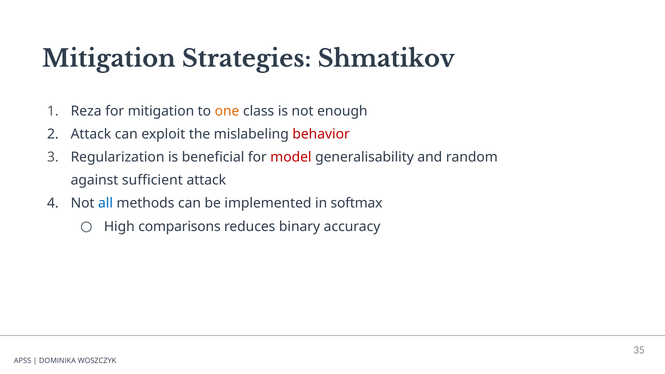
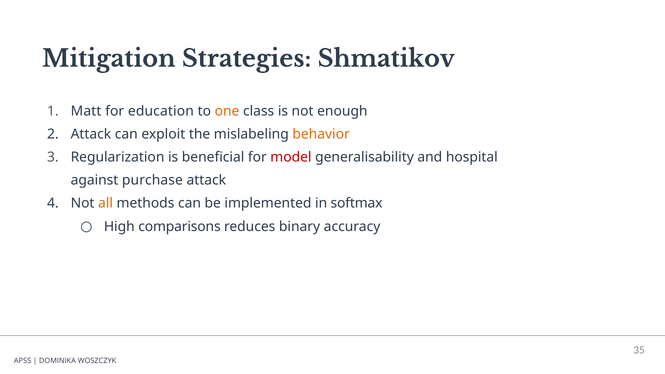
Reza: Reza -> Matt (86, 111)
for mitigation: mitigation -> education (161, 111)
behavior colour: red -> orange (321, 134)
random: random -> hospital (472, 157)
sufficient: sufficient -> purchase (152, 180)
all colour: blue -> orange (106, 203)
